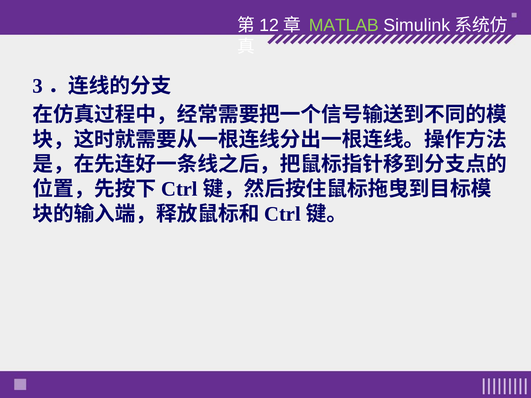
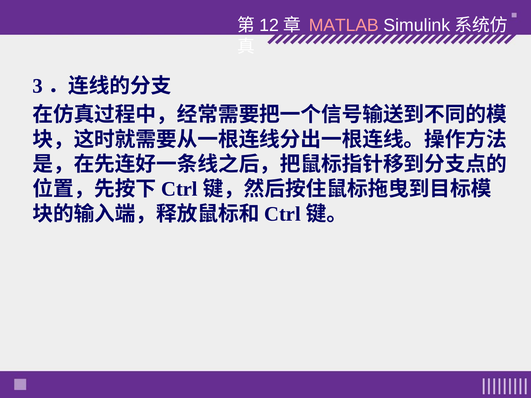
MATLAB colour: light green -> pink (344, 25)
